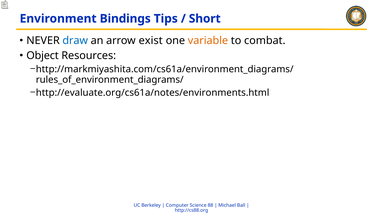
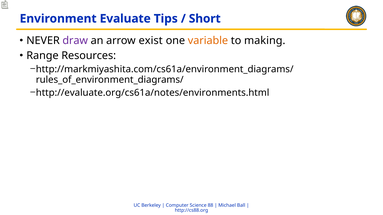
Bindings: Bindings -> Evaluate (125, 19)
draw colour: blue -> purple (75, 41)
combat: combat -> making (265, 41)
Object: Object -> Range (42, 56)
